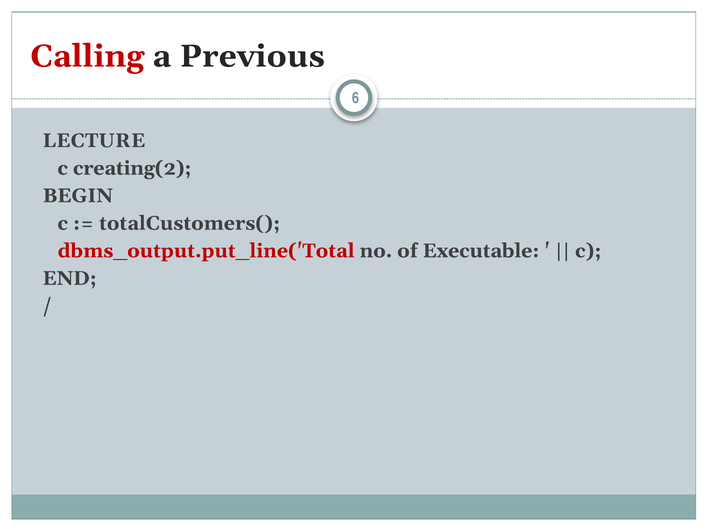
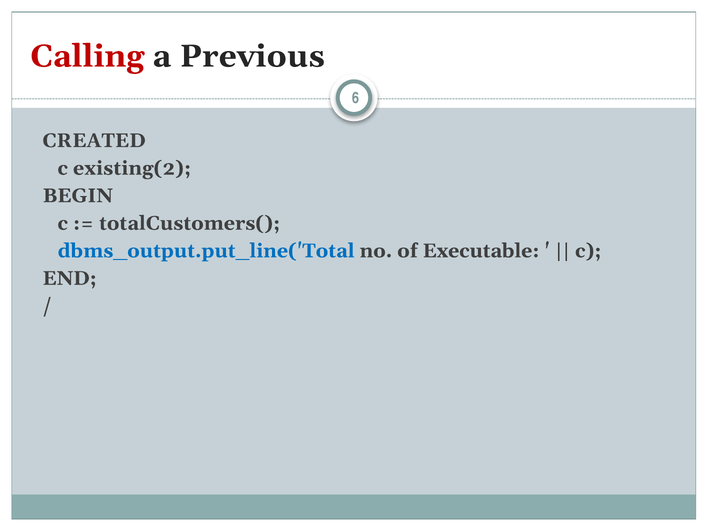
LECTURE: LECTURE -> CREATED (94, 141)
creating(2: creating(2 -> existing(2 (132, 168)
dbms_output.put_line('Total colour: red -> blue (206, 251)
